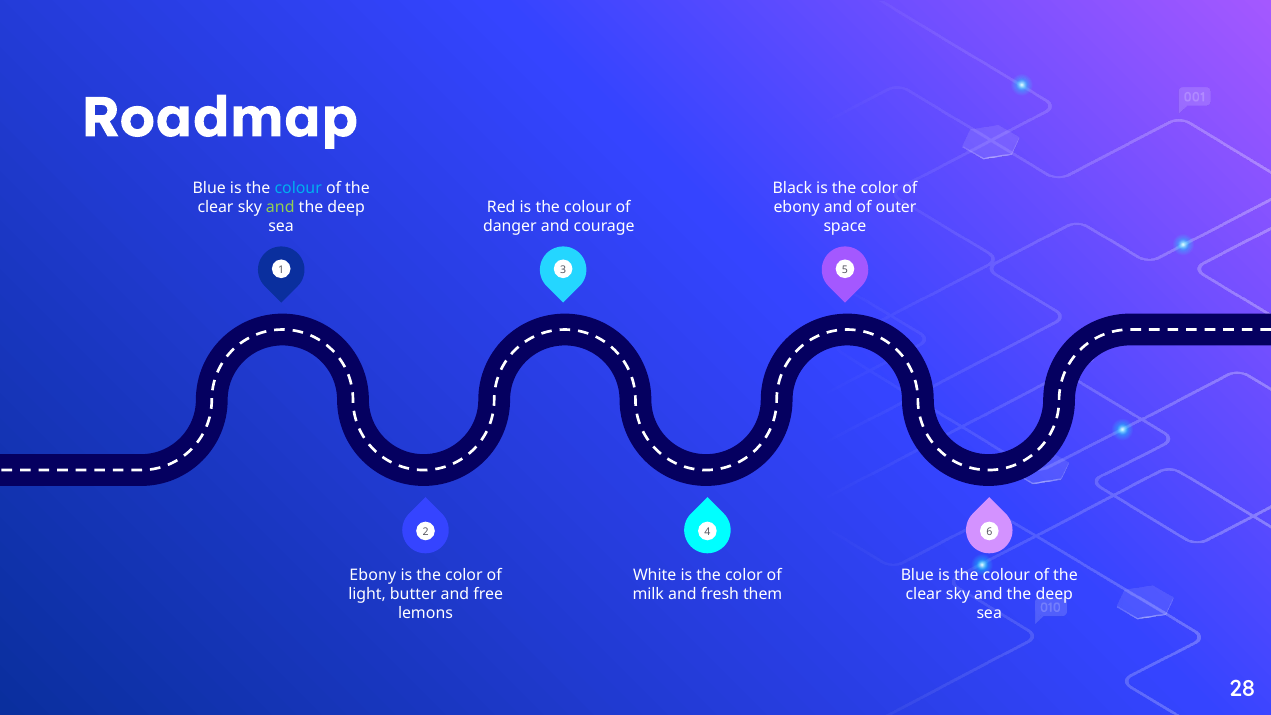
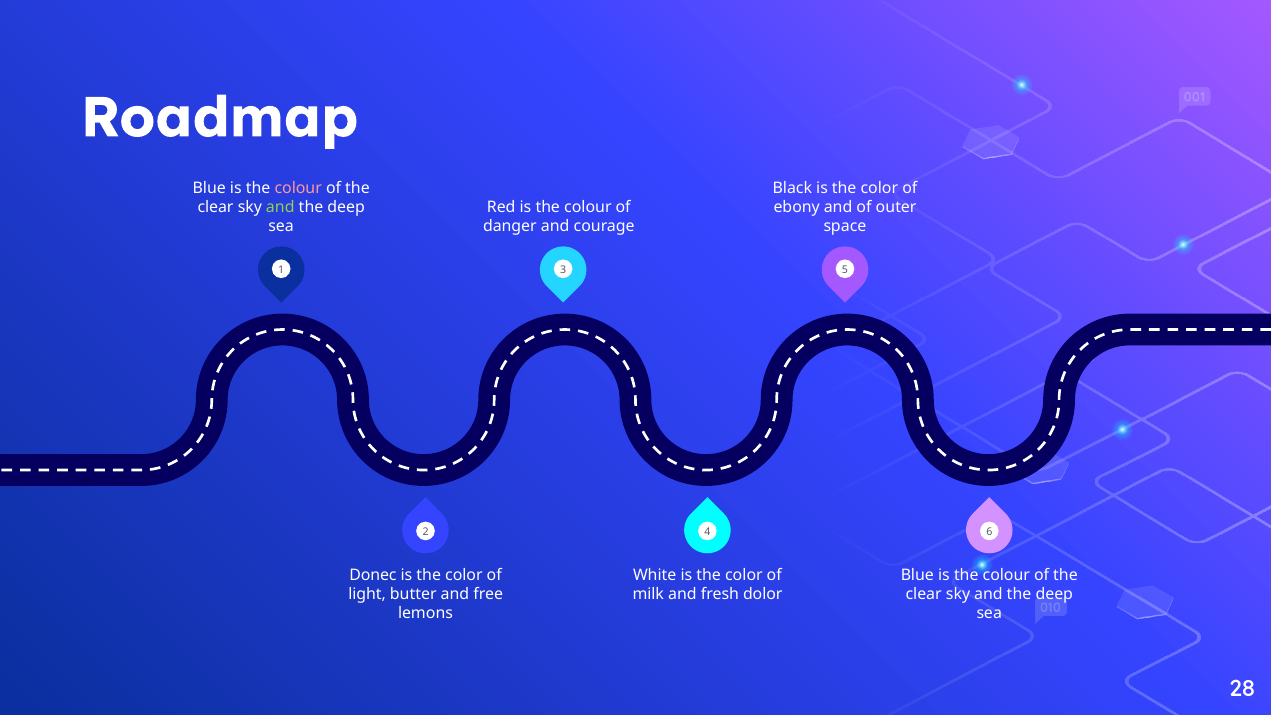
colour colour: light blue -> pink (298, 188)
Ebony: Ebony -> Donec (373, 575)
them: them -> dolor (763, 595)
